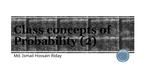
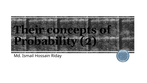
Class: Class -> Their (29, 30)
